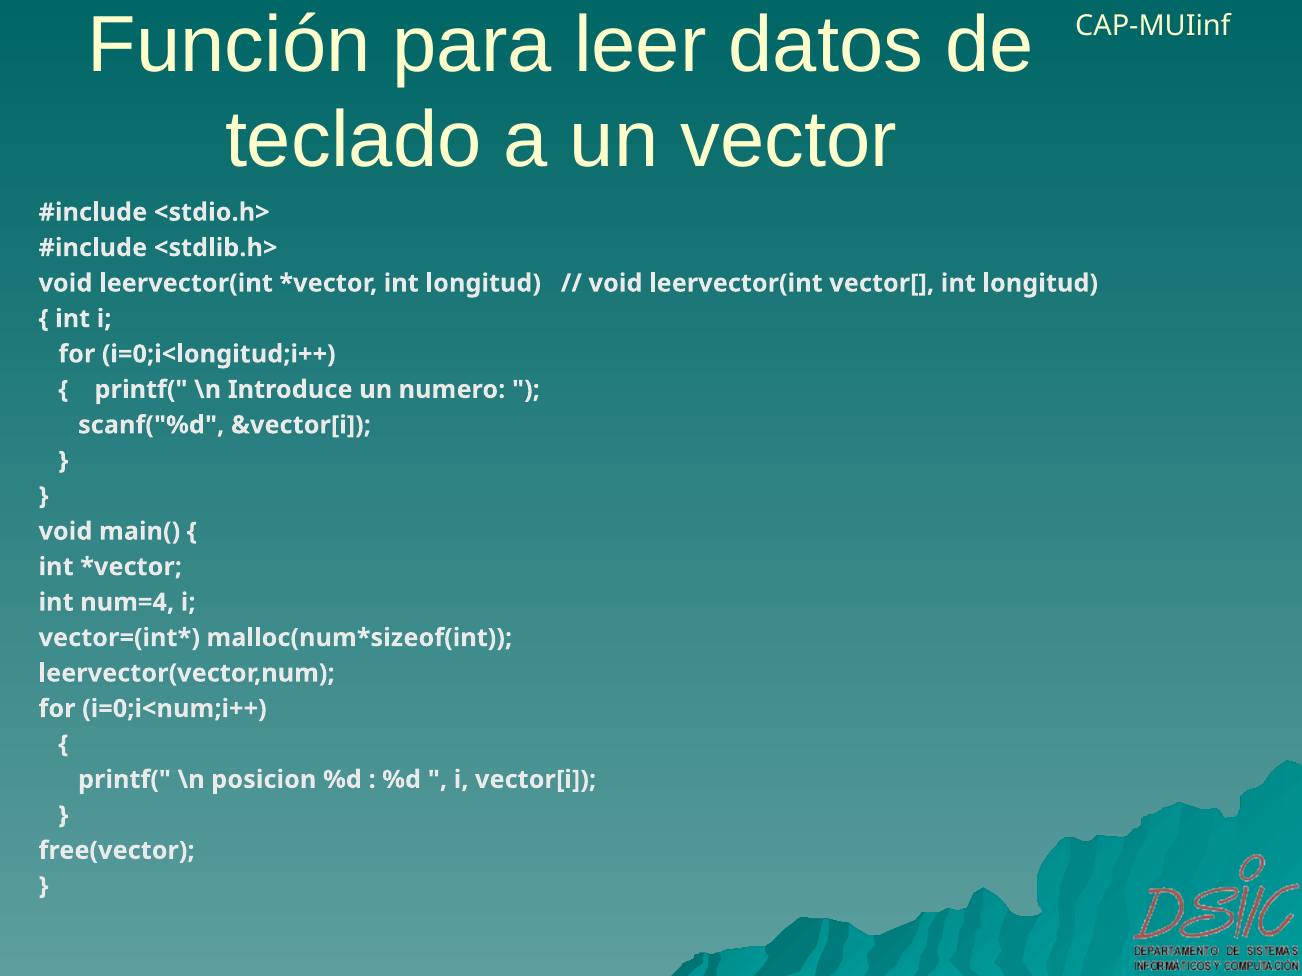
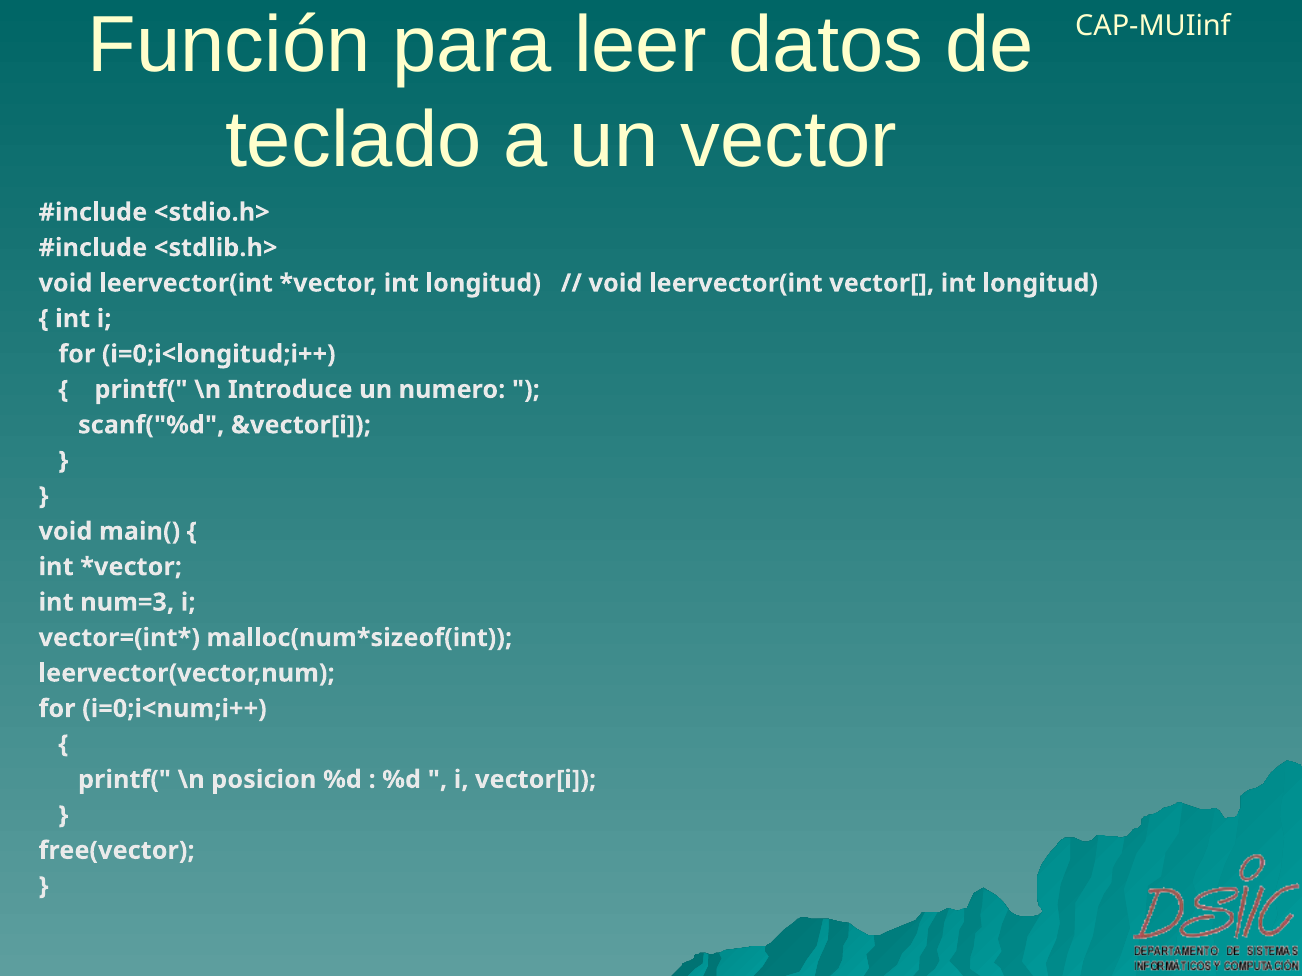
num=4: num=4 -> num=3 (127, 603)
